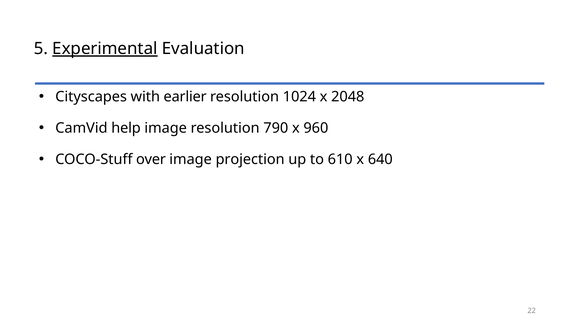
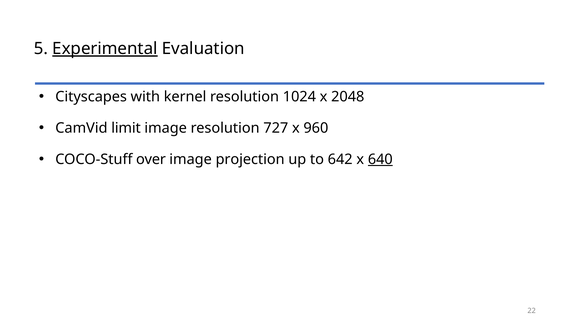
earlier: earlier -> kernel (185, 97)
help: help -> limit (126, 128)
790: 790 -> 727 (276, 128)
610: 610 -> 642 (340, 159)
640 underline: none -> present (380, 159)
